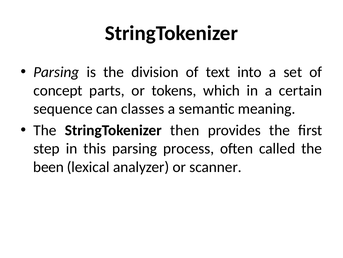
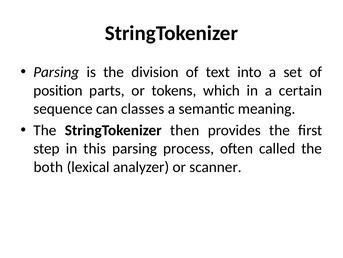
concept: concept -> position (58, 90)
been: been -> both (48, 166)
